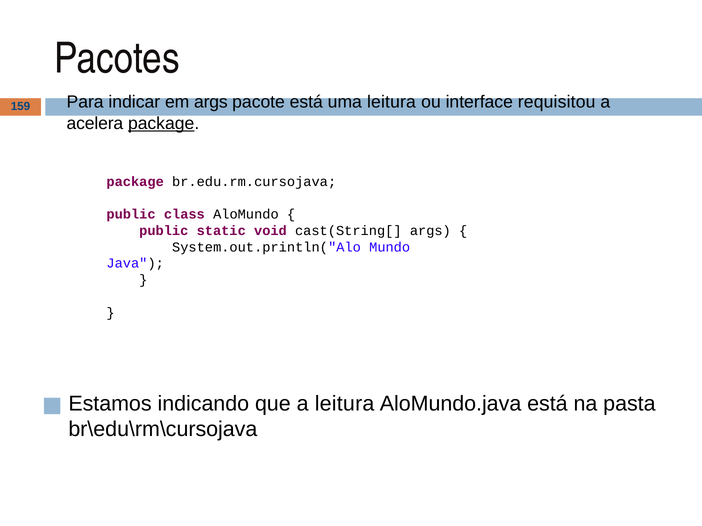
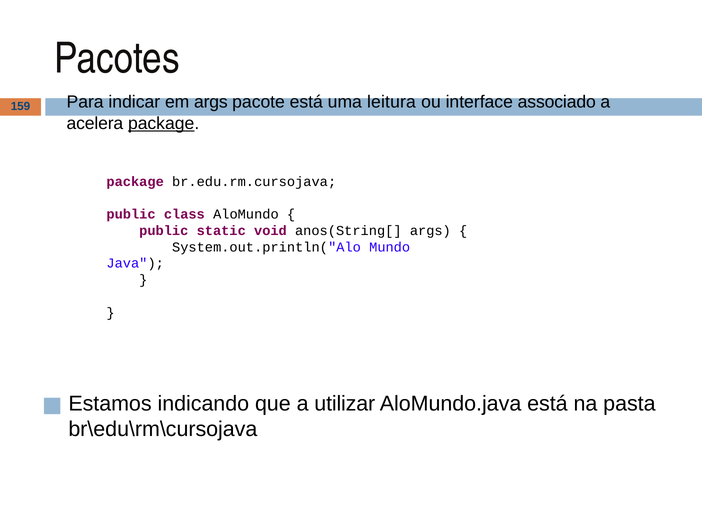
requisitou: requisitou -> associado (557, 102)
cast(String[: cast(String[ -> anos(String[ (348, 231)
a leitura: leitura -> utilizar (345, 404)
